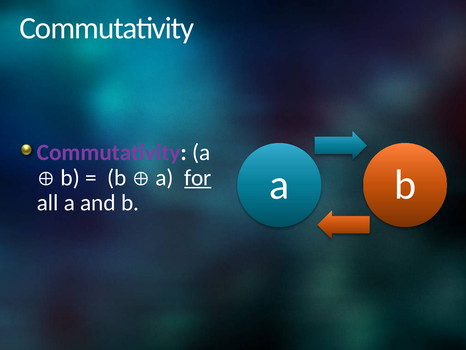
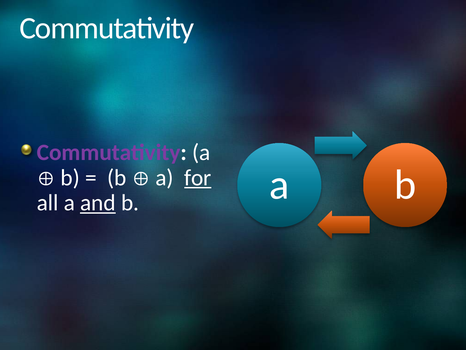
and underline: none -> present (98, 203)
